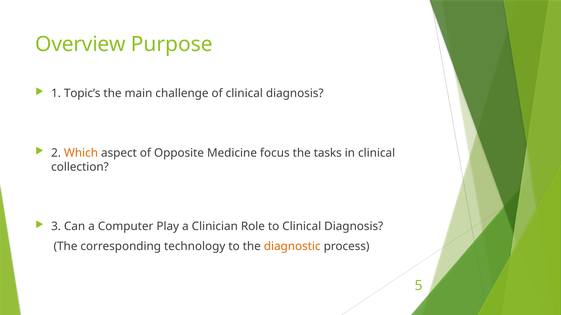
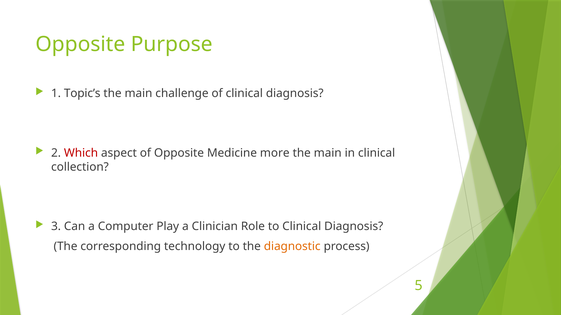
Overview: Overview -> Opposite (80, 44)
Which colour: orange -> red (81, 153)
focus: focus -> more (275, 153)
tasks: tasks -> main (328, 153)
